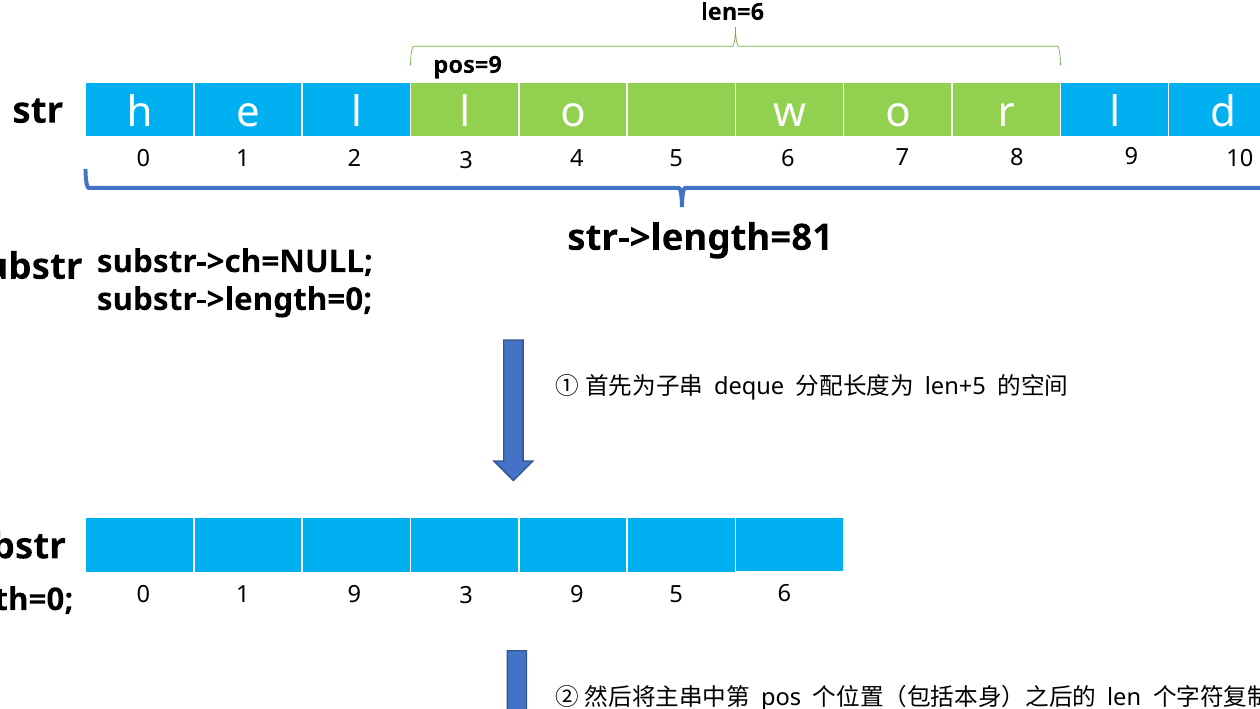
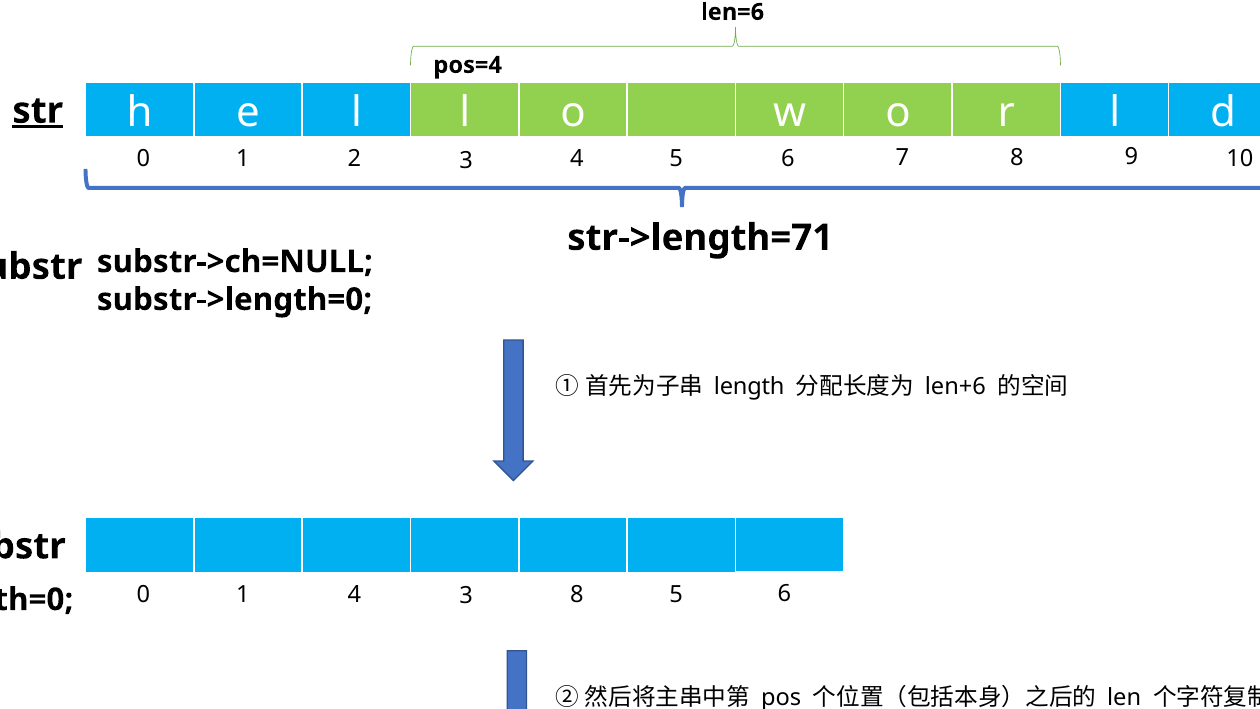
pos=9: pos=9 -> pos=4 (468, 65)
str underline: none -> present (38, 111)
str->length=81: str->length=81 -> str->length=71 (700, 238)
deque: deque -> length (749, 387)
len+5: len+5 -> len+6 (955, 387)
1 9: 9 -> 4 (354, 594)
3 9: 9 -> 8 (577, 594)
